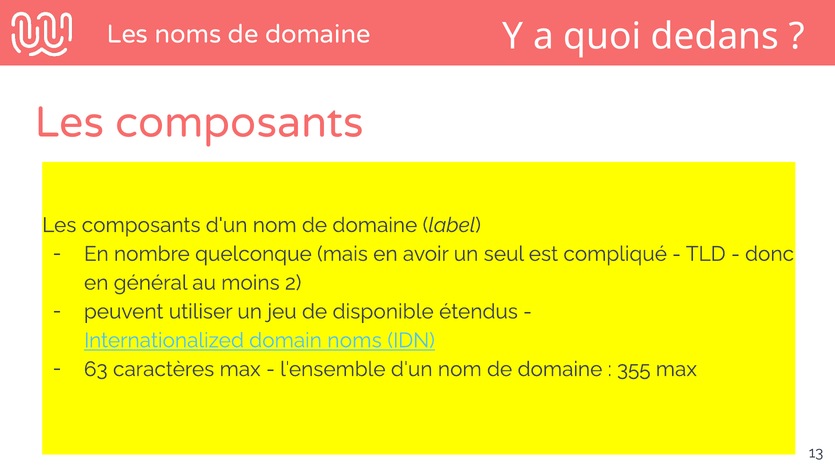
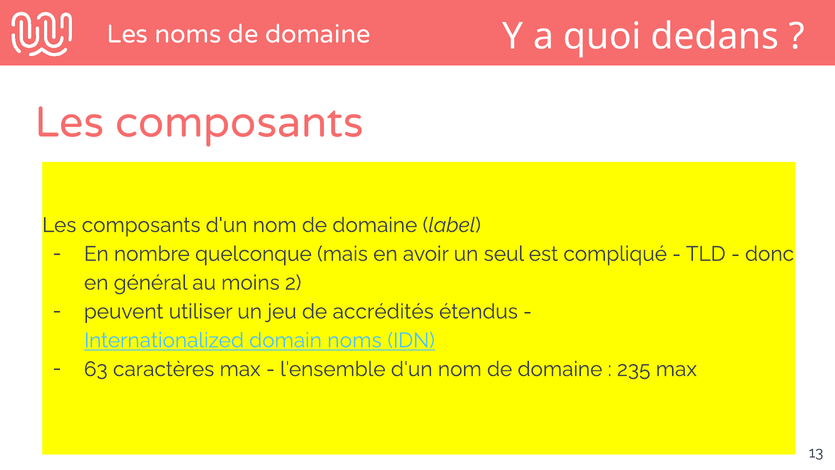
disponible: disponible -> accrédités (383, 311)
355: 355 -> 235 (634, 369)
